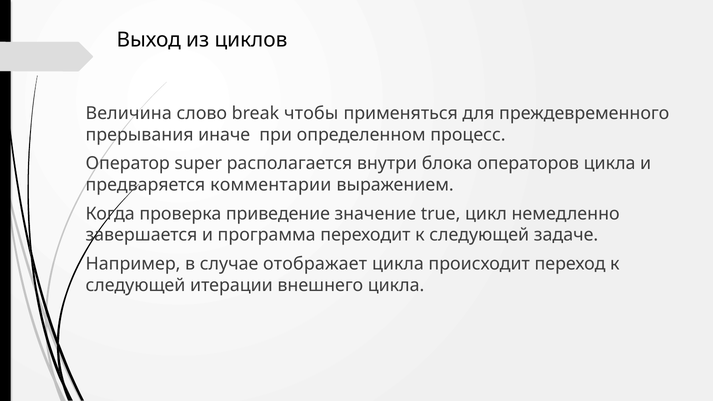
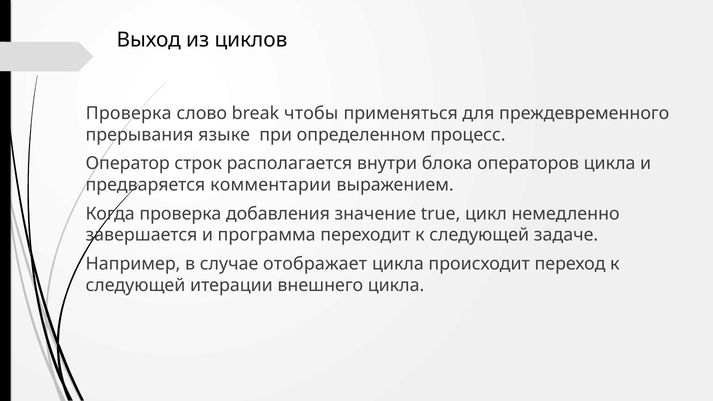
Величина: Величина -> Проверка (129, 113)
иначе: иначе -> языке (224, 135)
super: super -> строк (198, 163)
приведение: приведение -> добавления (278, 214)
